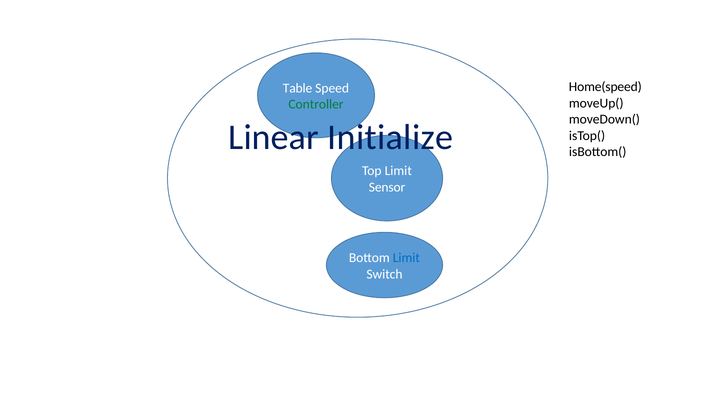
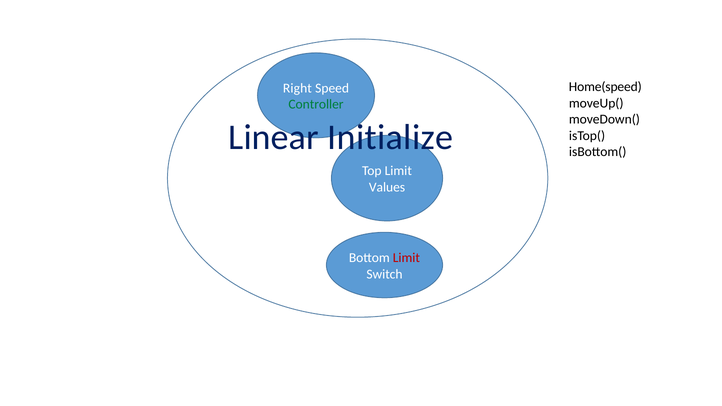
Table: Table -> Right (297, 88)
Sensor: Sensor -> Values (387, 187)
Limit colour: blue -> red (406, 258)
